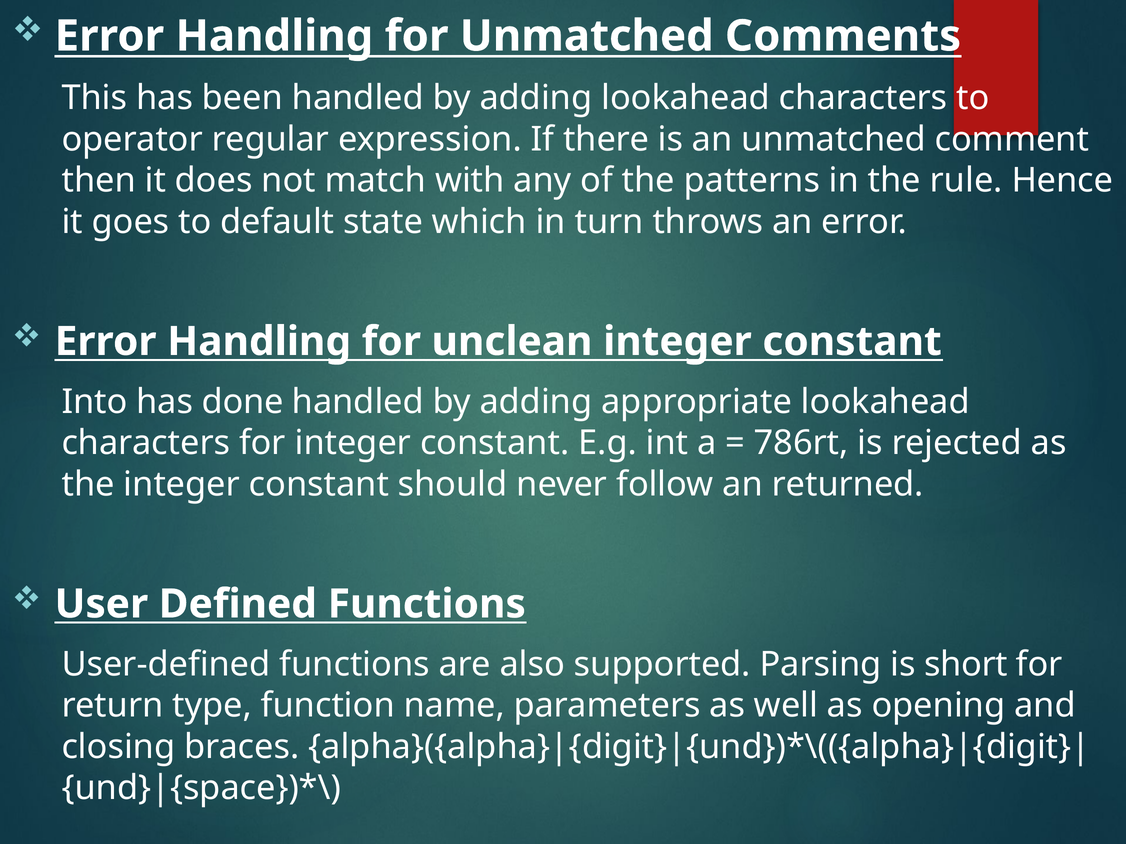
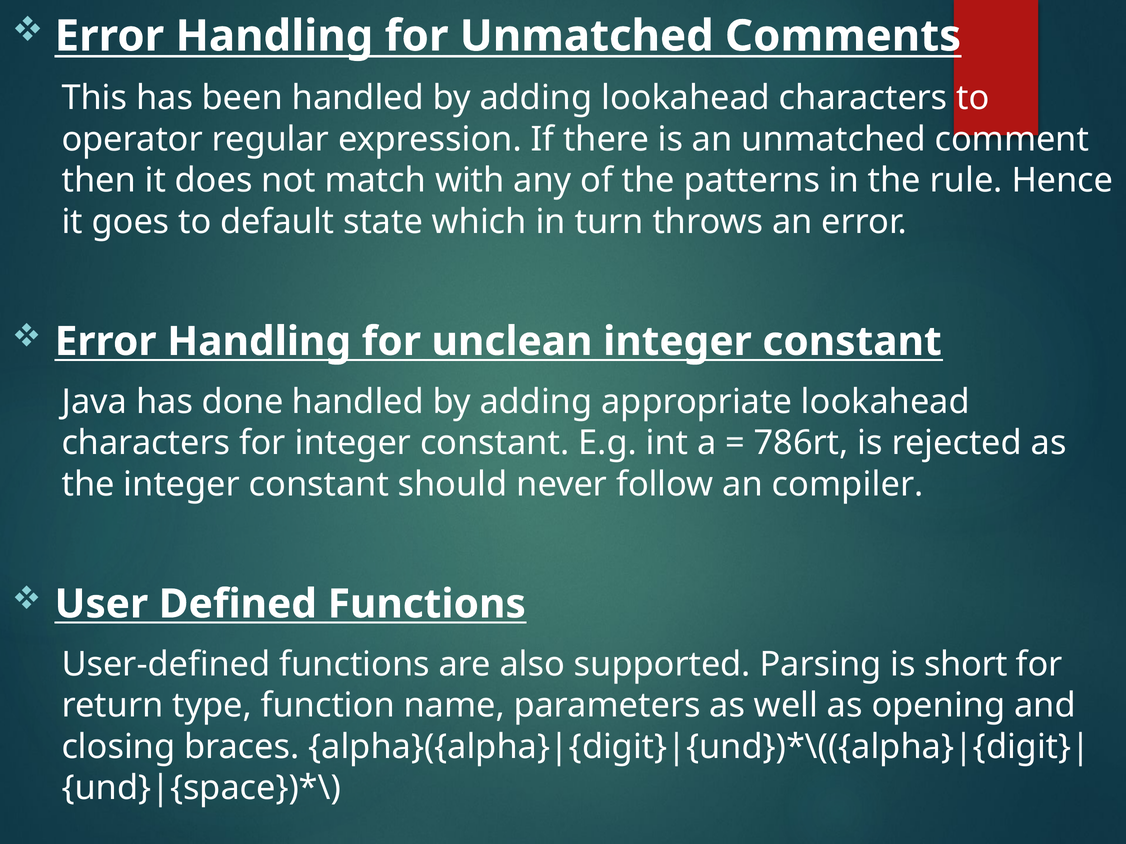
Into: Into -> Java (94, 402)
returned: returned -> compiler (848, 485)
